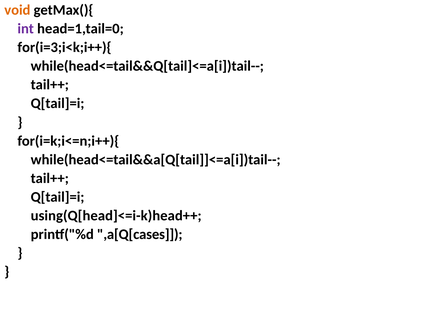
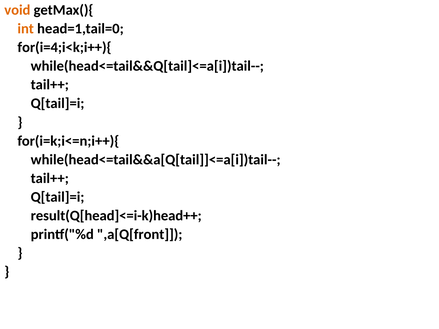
int colour: purple -> orange (26, 29)
for(i=3;i<k;i++){: for(i=3;i<k;i++){ -> for(i=4;i<k;i++){ (65, 47)
using(Q[head]<=i-k)head++: using(Q[head]<=i-k)head++ -> result(Q[head]<=i-k)head++ (116, 216)
,a[Q[cases: ,a[Q[cases -> ,a[Q[front (140, 235)
